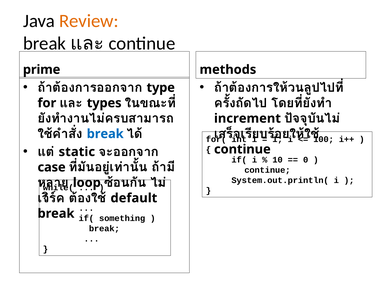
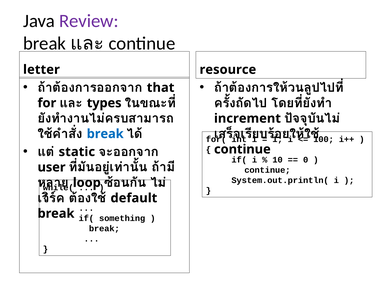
Review colour: orange -> purple (89, 21)
prime: prime -> letter (41, 70)
methods: methods -> resource (228, 70)
type: type -> that (161, 88)
case: case -> user (52, 167)
